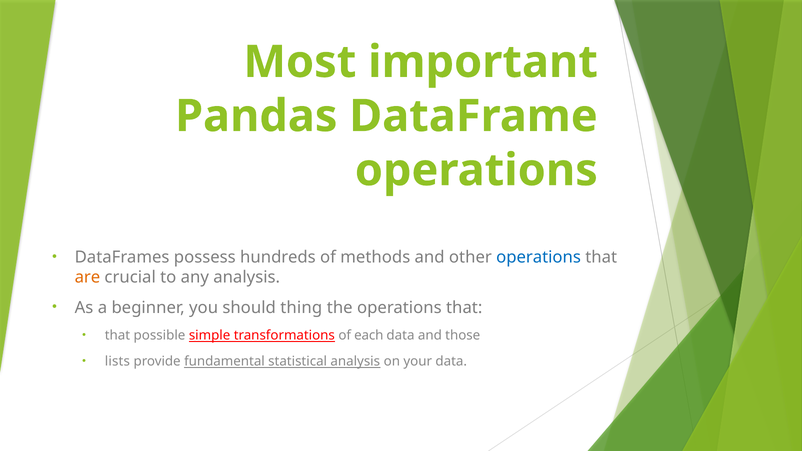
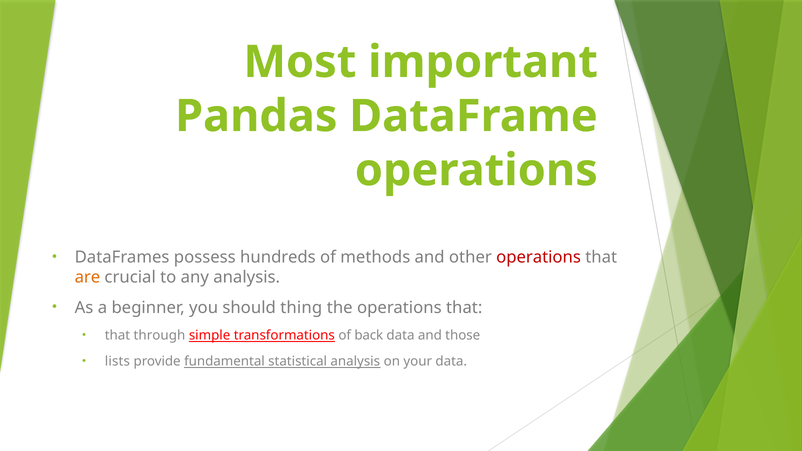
operations colour: blue -> red (539, 257)
possible: possible -> through (159, 335)
each: each -> back (369, 335)
